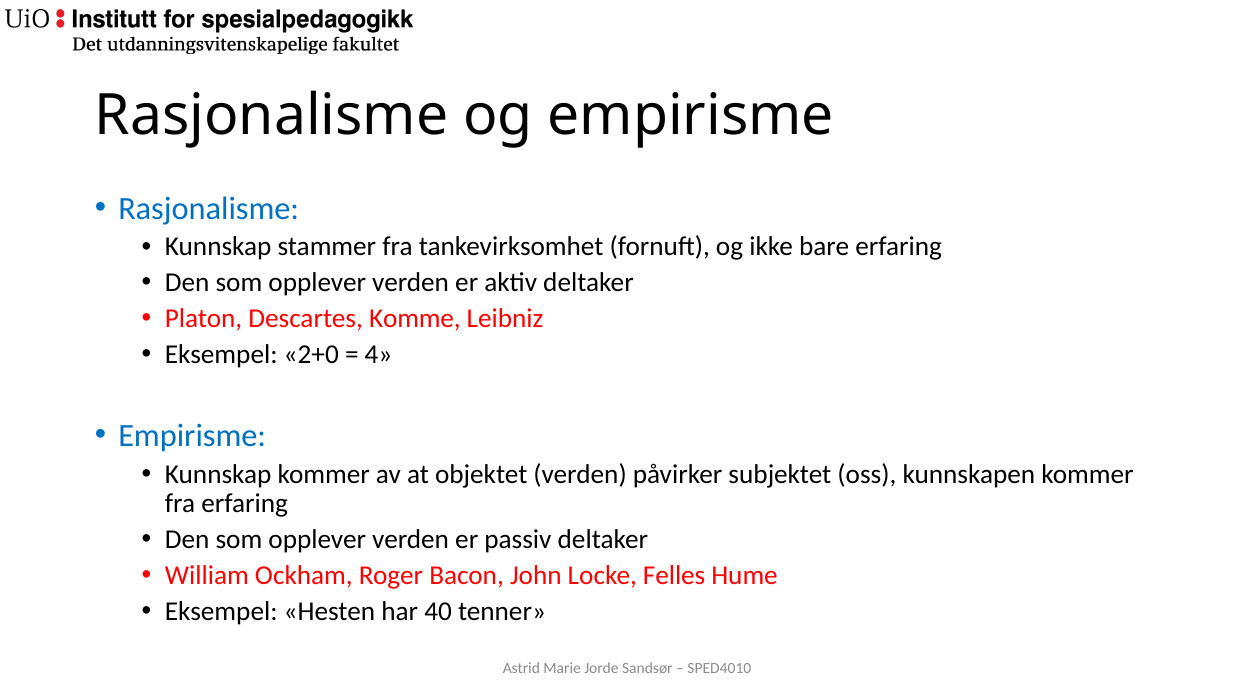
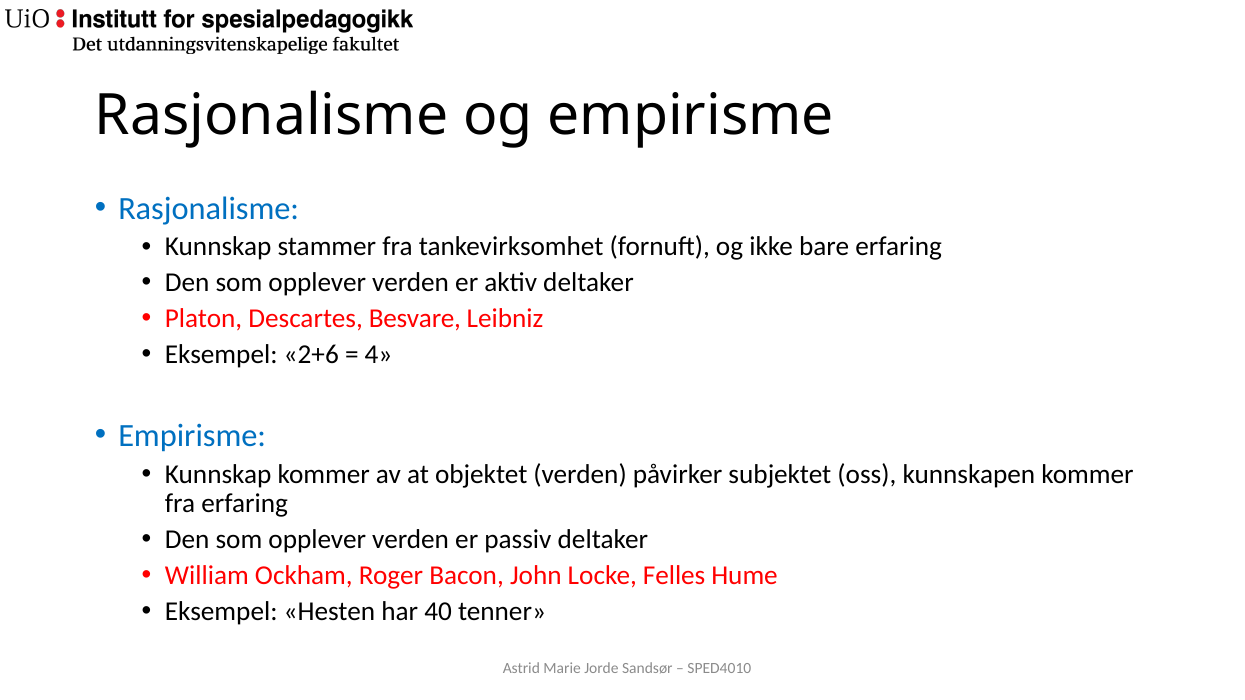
Komme: Komme -> Besvare (415, 319)
2+0: 2+0 -> 2+6 (311, 355)
